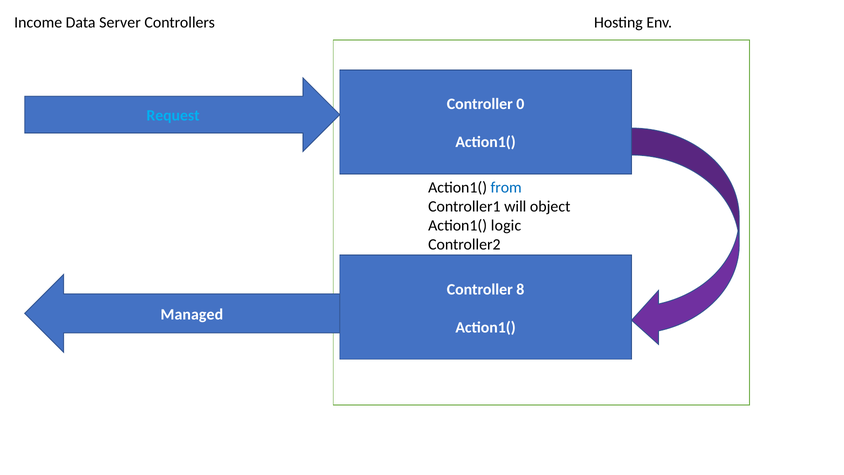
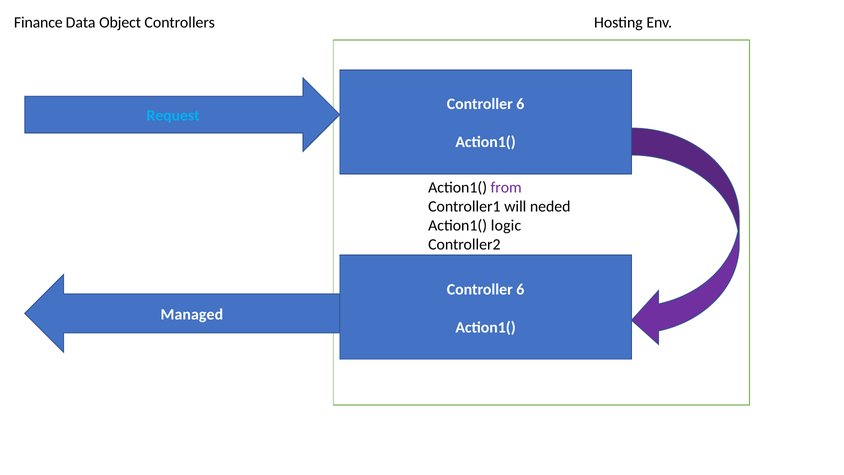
Income: Income -> Finance (38, 22)
Server: Server -> Object (120, 22)
0: 0 -> 6 (520, 104)
from colour: blue -> purple (506, 188)
object: object -> neded (550, 207)
8: 8 -> 6 (520, 289)
